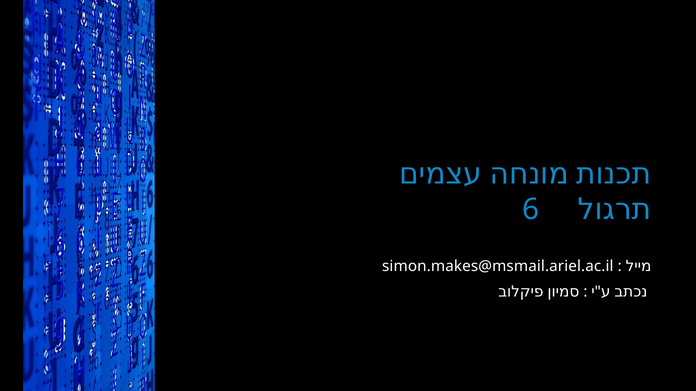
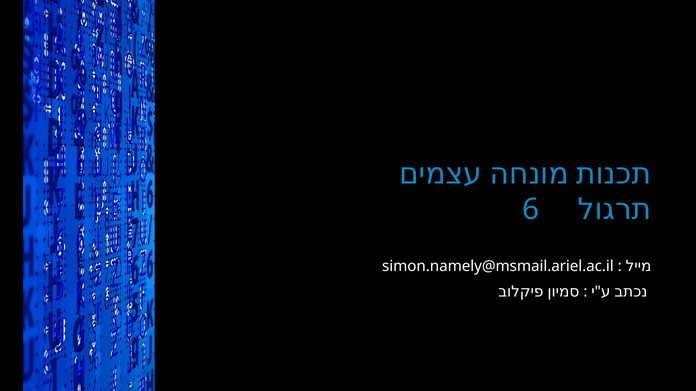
simon.makes@msmail.ariel.ac.il: simon.makes@msmail.ariel.ac.il -> simon.namely@msmail.ariel.ac.il (498, 267)
